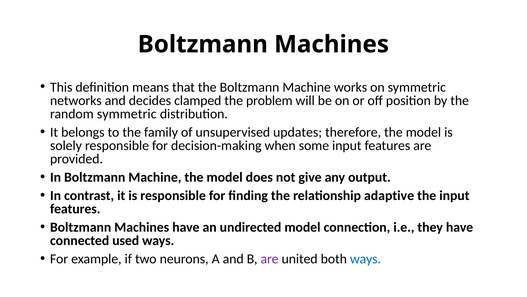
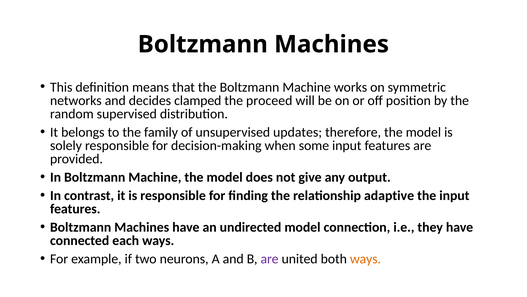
problem: problem -> proceed (269, 100)
random symmetric: symmetric -> supervised (127, 114)
used: used -> each (126, 240)
ways colour: blue -> orange (365, 258)
